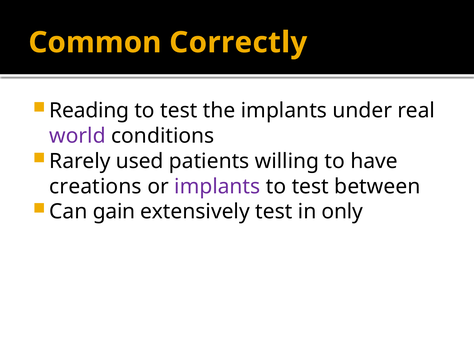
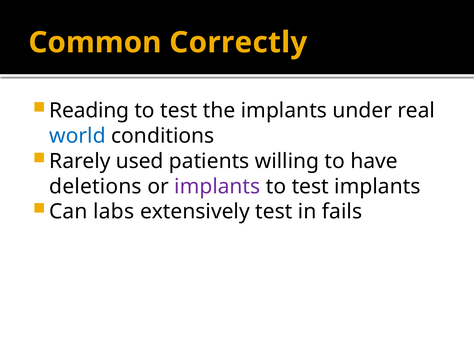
world colour: purple -> blue (77, 136)
creations: creations -> deletions (95, 187)
test between: between -> implants (377, 187)
gain: gain -> labs (114, 212)
only: only -> fails (342, 212)
